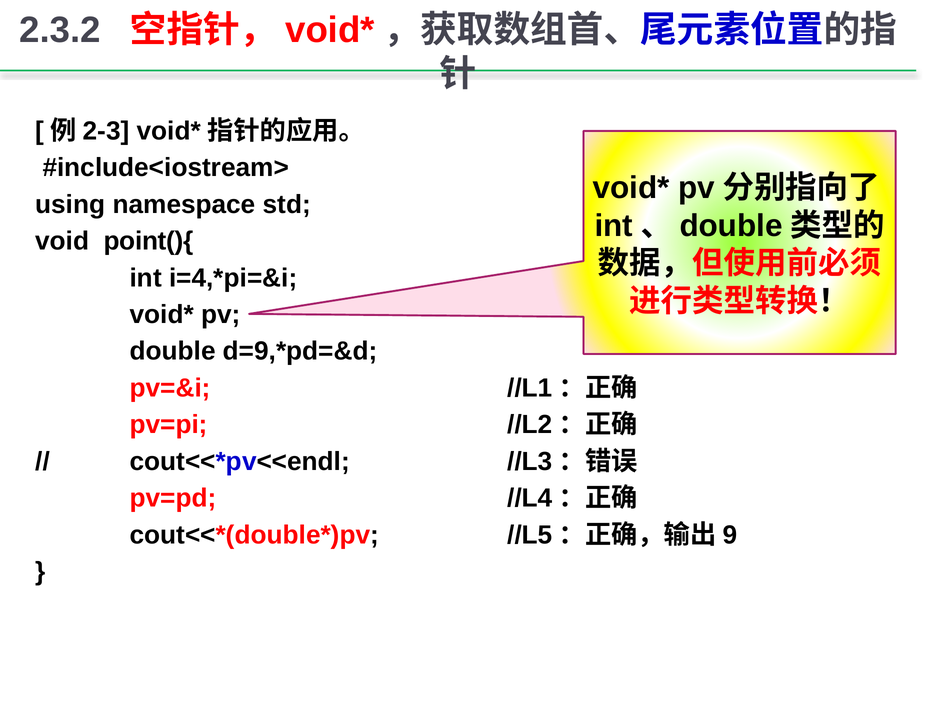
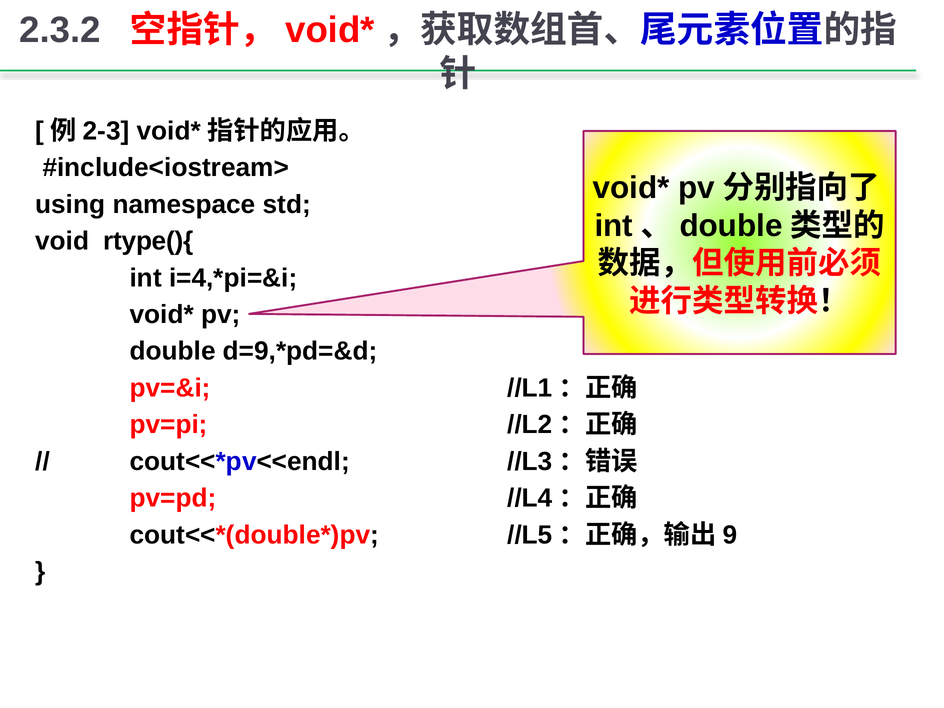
point(){: point(){ -> rtype(){ (148, 241)
